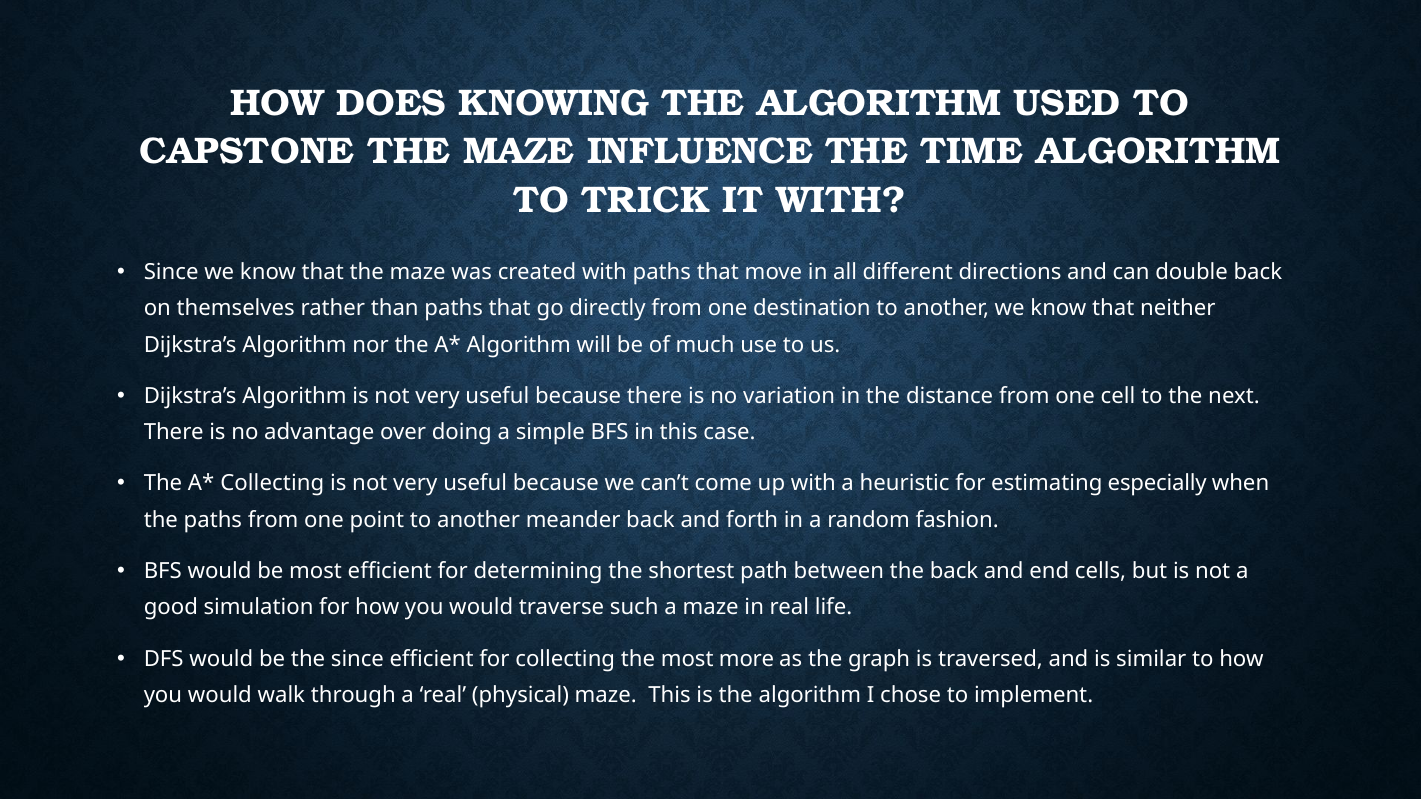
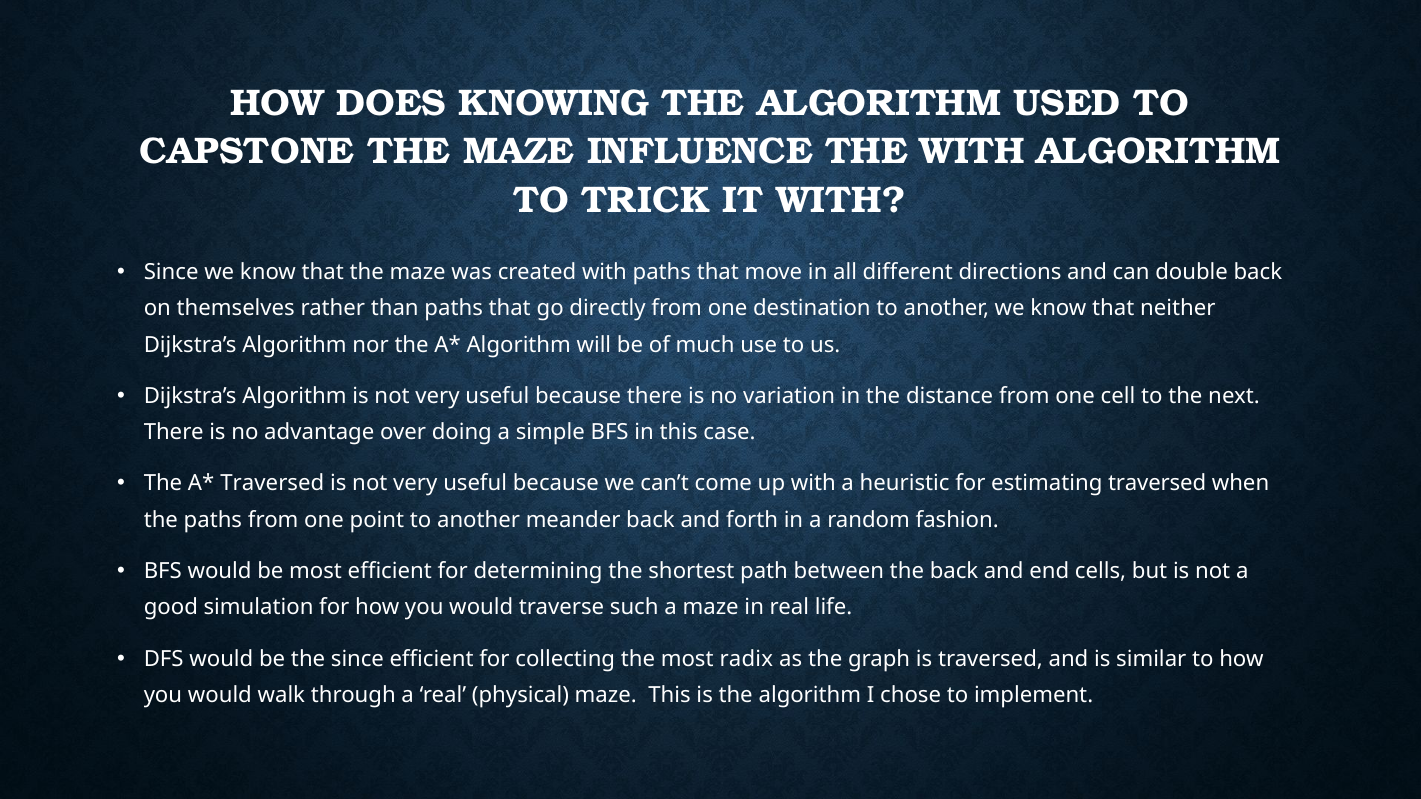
THE TIME: TIME -> WITH (972, 152)
Collecting: Collecting -> Traversed (272, 484)
estimating especially: especially -> traversed (1157, 484)
more: more -> radix (746, 659)
